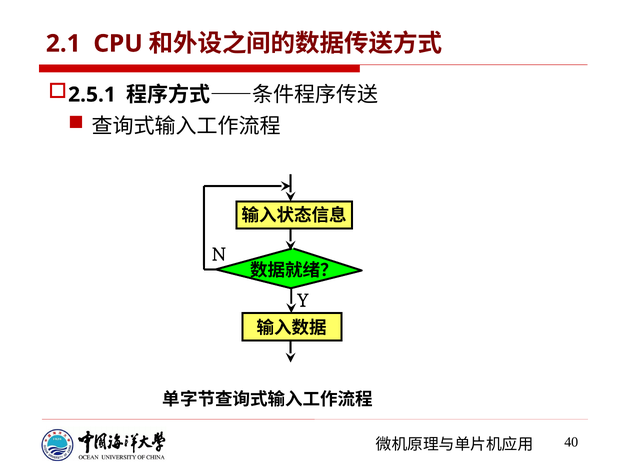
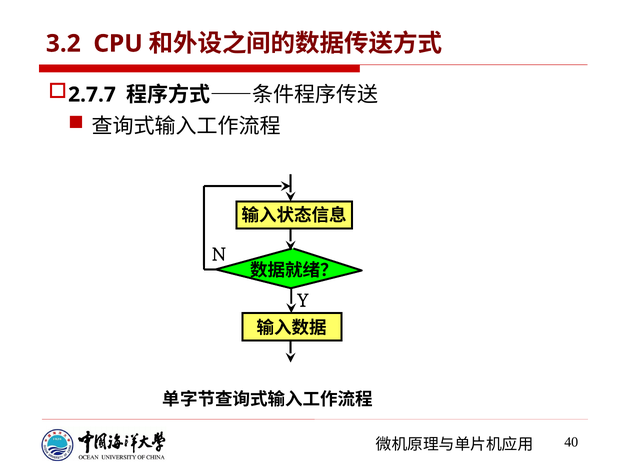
2.1: 2.1 -> 3.2 (63, 44)
2.5.1: 2.5.1 -> 2.7.7 (92, 95)
